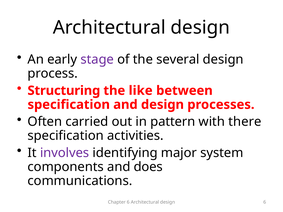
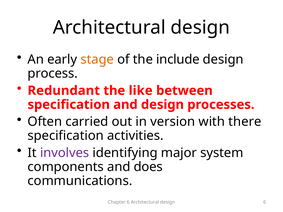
stage colour: purple -> orange (97, 60)
several: several -> include (178, 60)
Structuring: Structuring -> Redundant (64, 91)
pattern: pattern -> version (173, 122)
